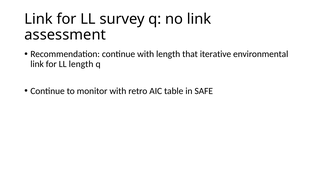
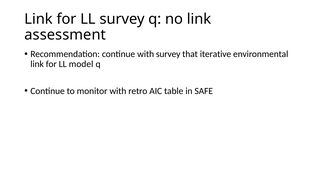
with length: length -> survey (168, 54)
LL length: length -> model (81, 64)
